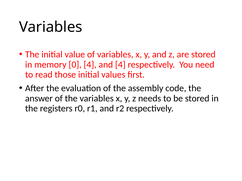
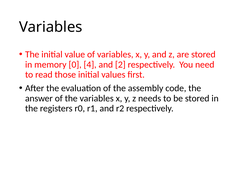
and 4: 4 -> 2 (120, 65)
